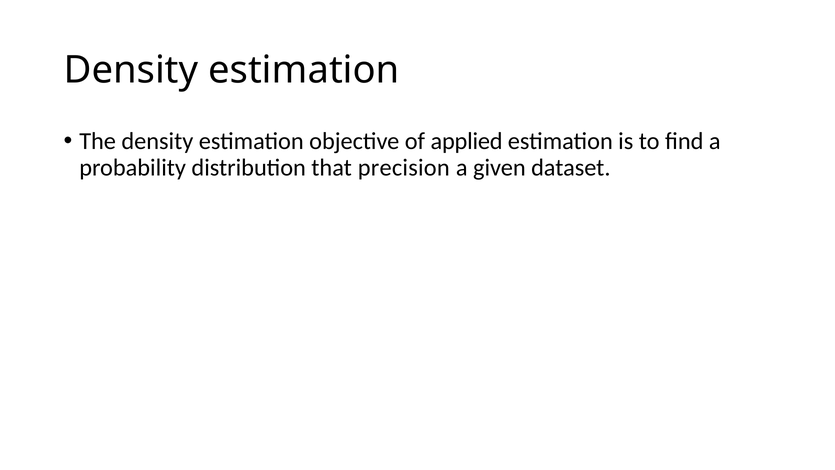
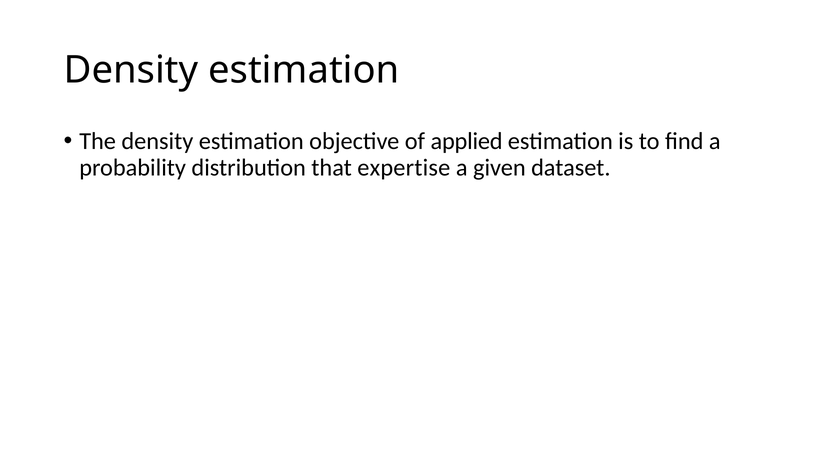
precision: precision -> expertise (404, 167)
